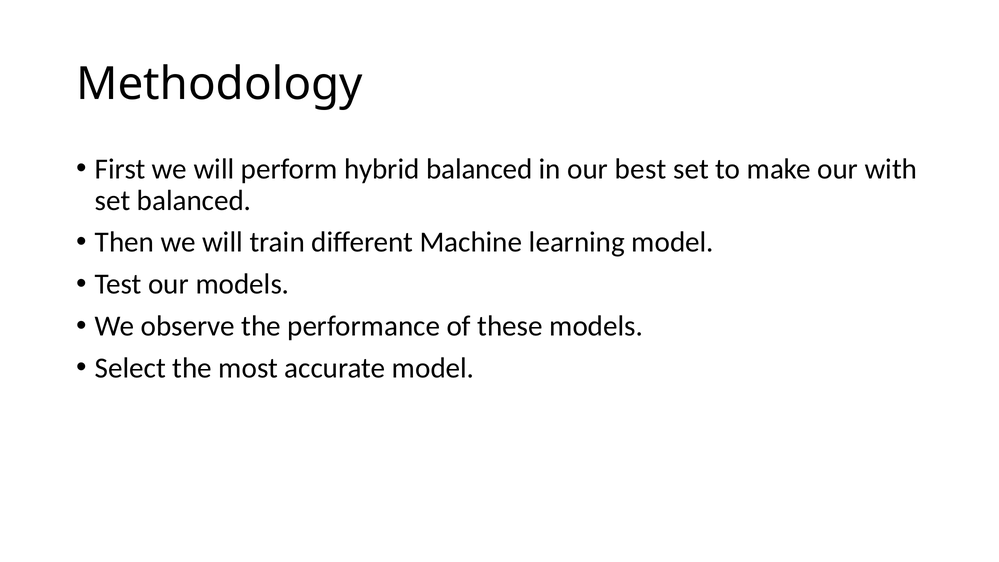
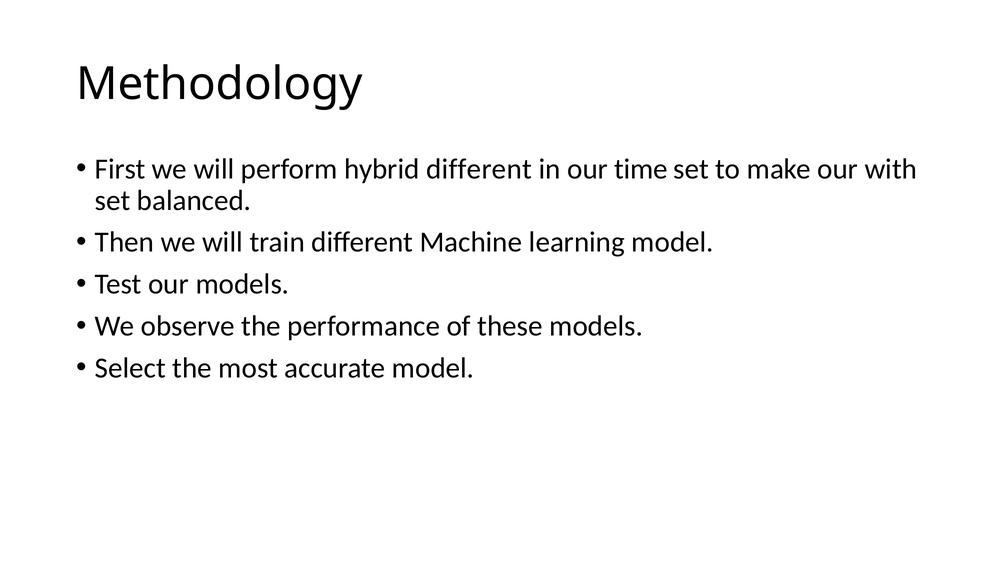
hybrid balanced: balanced -> different (479, 169)
best: best -> time (641, 169)
